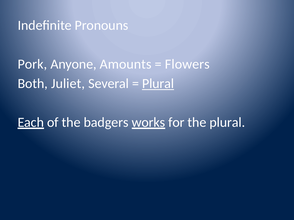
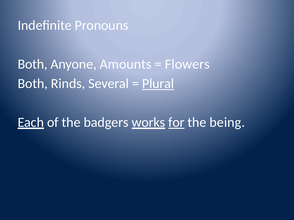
Pork: Pork -> Both (33, 64)
Juliet: Juliet -> Rinds (68, 84)
for underline: none -> present (176, 123)
the plural: plural -> being (227, 123)
